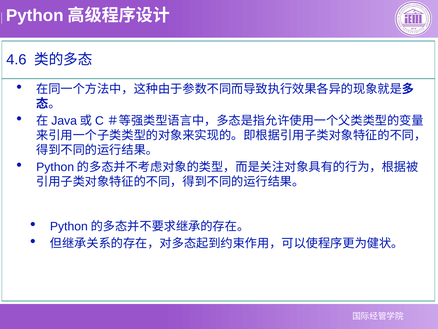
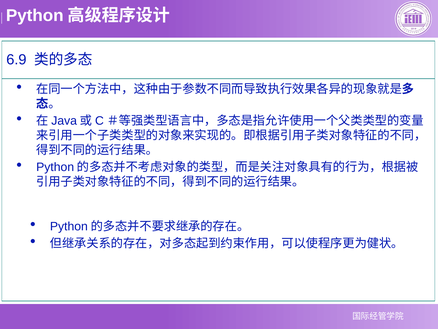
4.6: 4.6 -> 6.9 (16, 60)
